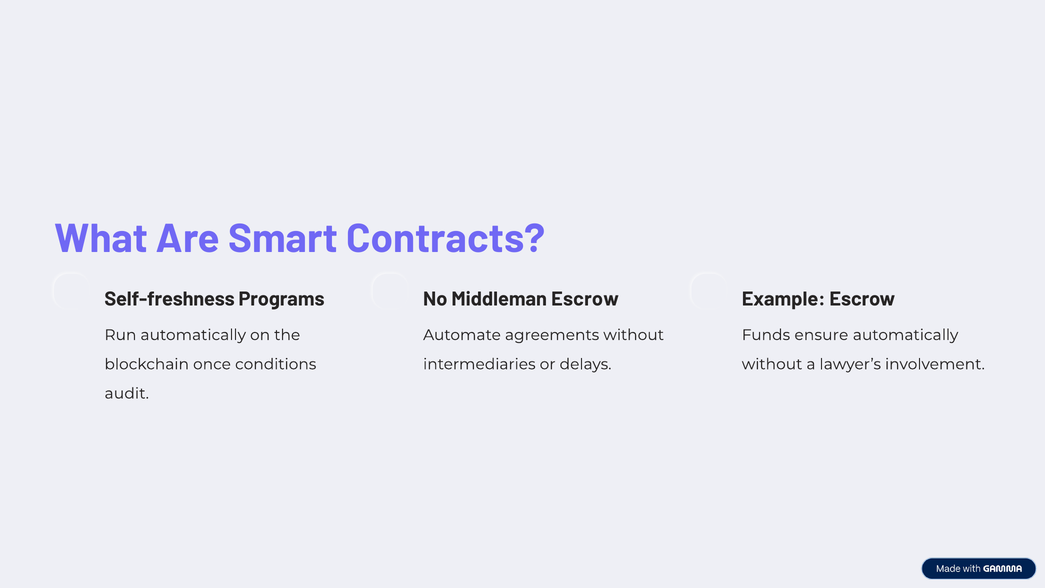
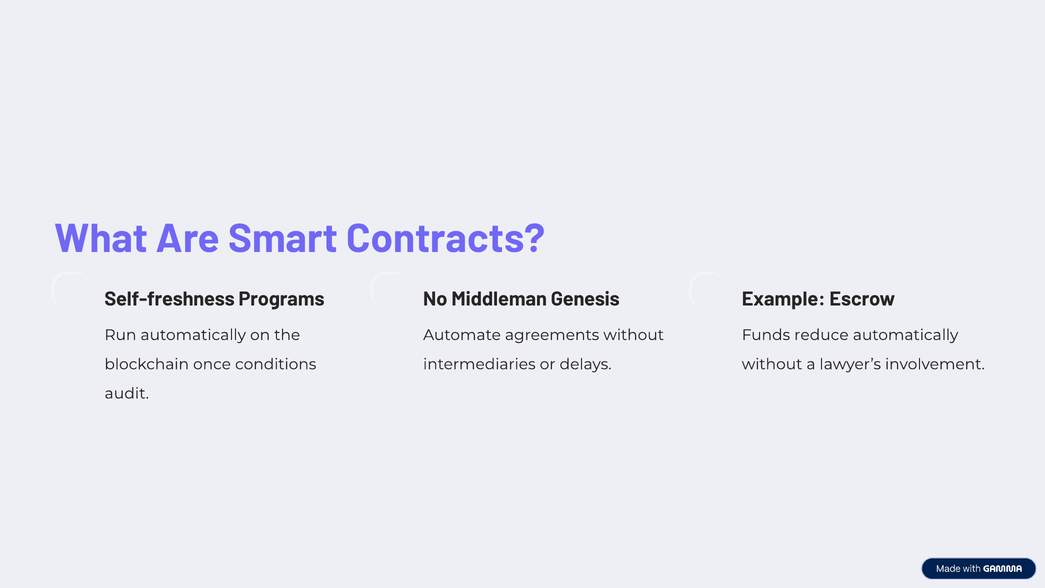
Middleman Escrow: Escrow -> Genesis (585, 299)
ensure: ensure -> reduce (821, 335)
